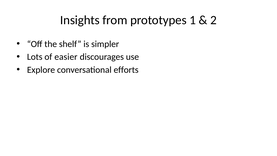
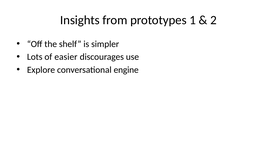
efforts: efforts -> engine (126, 70)
